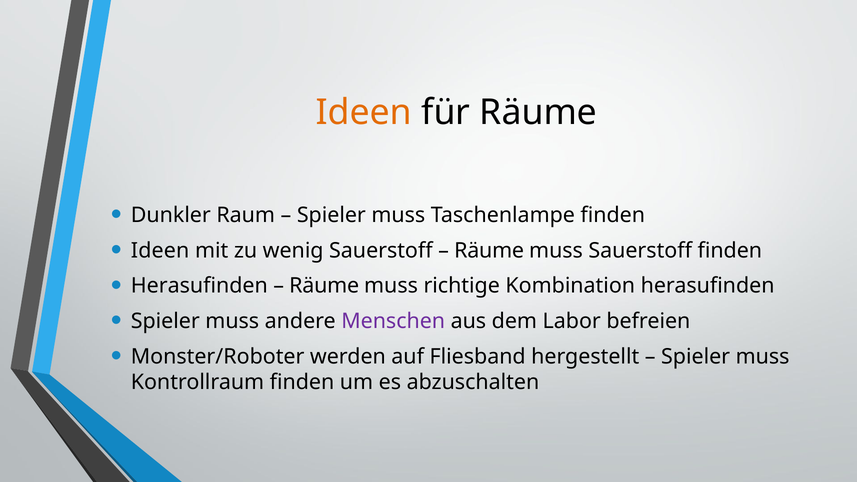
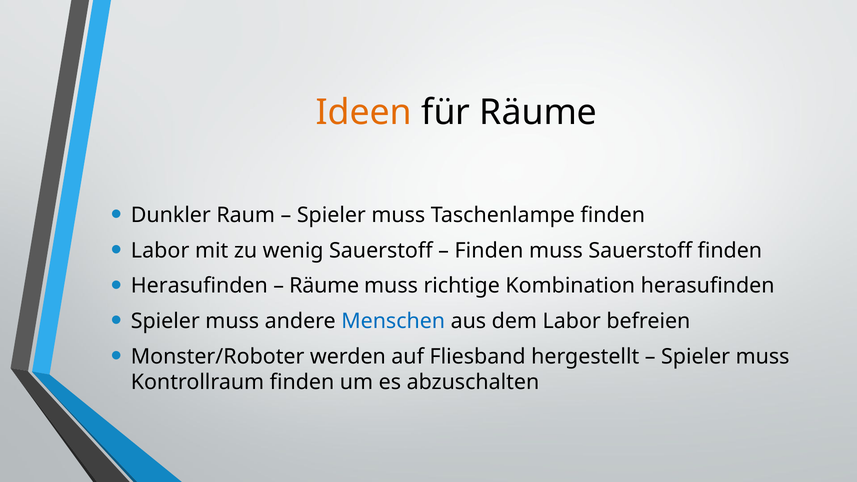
Ideen: Ideen -> Labor (160, 251)
Räume: Räume -> Finden (489, 251)
Menschen colour: purple -> blue (393, 321)
